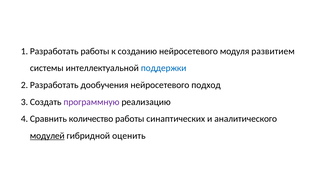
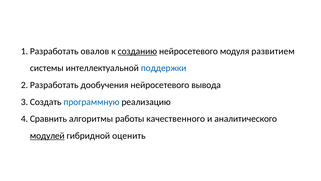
работы: работы -> овалов (95, 51)
созданию underline: none -> present (137, 51)
подход: подход -> вывода (206, 85)
программную colour: purple -> blue (91, 102)
количество: количество -> алгоритмы (91, 119)
синаптических: синаптических -> качественного (176, 119)
